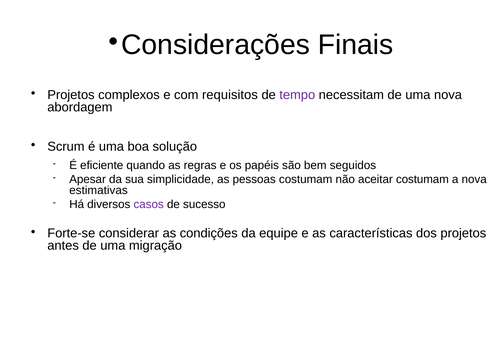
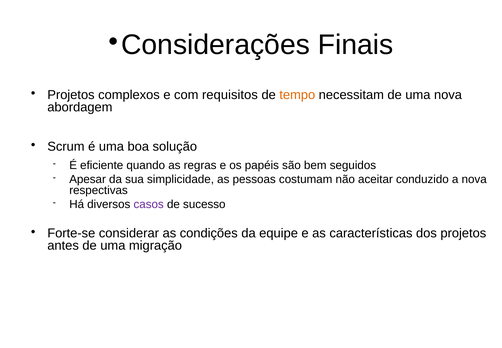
tempo colour: purple -> orange (297, 95)
aceitar costumam: costumam -> conduzido (422, 179)
estimativas: estimativas -> respectivas (99, 190)
